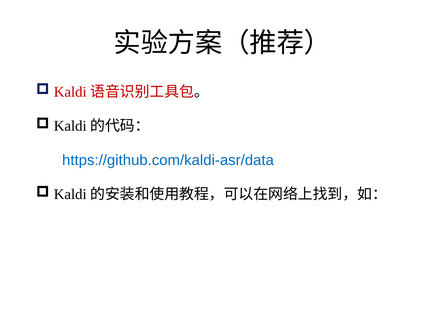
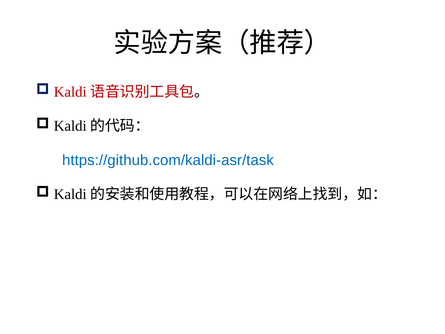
https://github.com/kaldi-asr/data: https://github.com/kaldi-asr/data -> https://github.com/kaldi-asr/task (168, 160)
